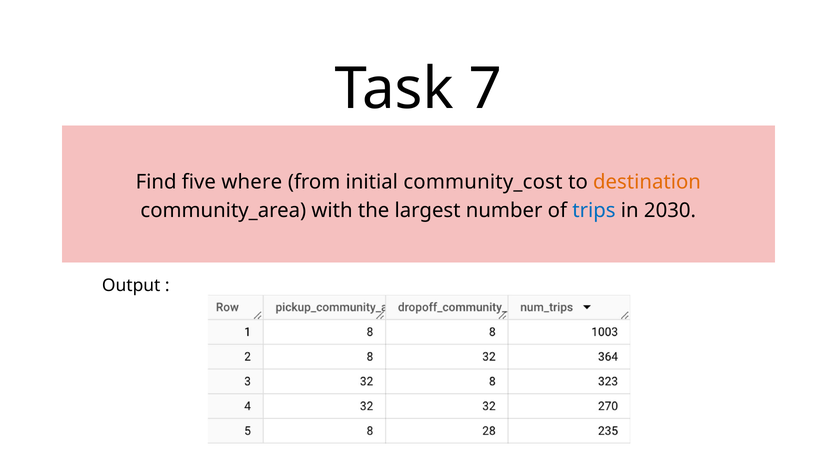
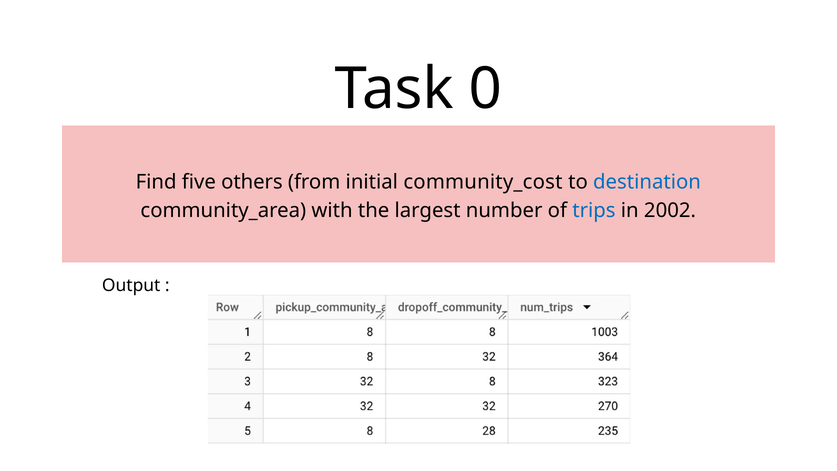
7: 7 -> 0 (486, 89)
where: where -> others (252, 182)
destination colour: orange -> blue (647, 182)
2030: 2030 -> 2002 (670, 210)
